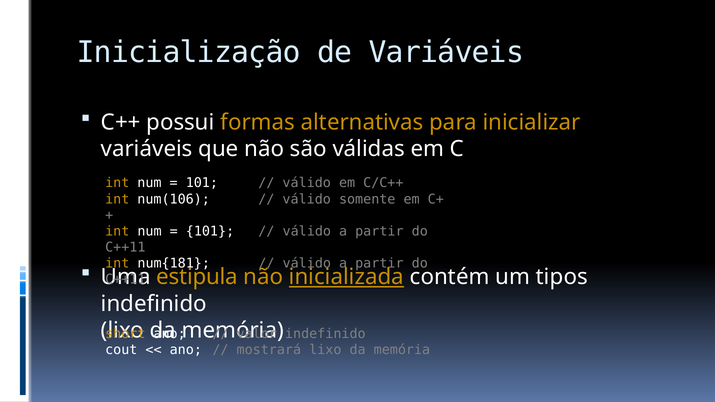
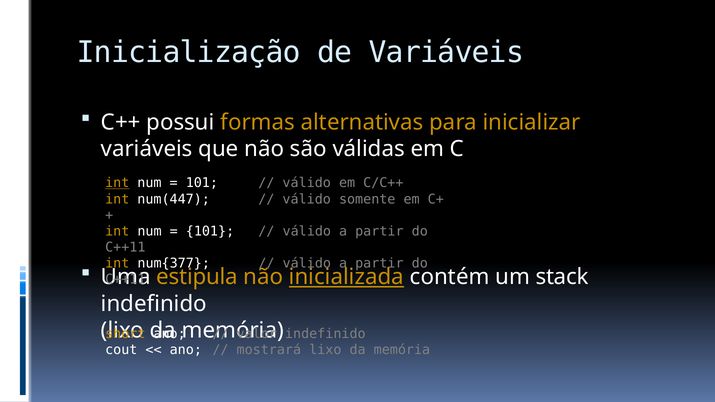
int underline: none -> present (117, 183)
num(106: num(106 -> num(447 (174, 199)
num{181: num{181 -> num{377 (174, 264)
tipos: tipos -> stack (562, 277)
